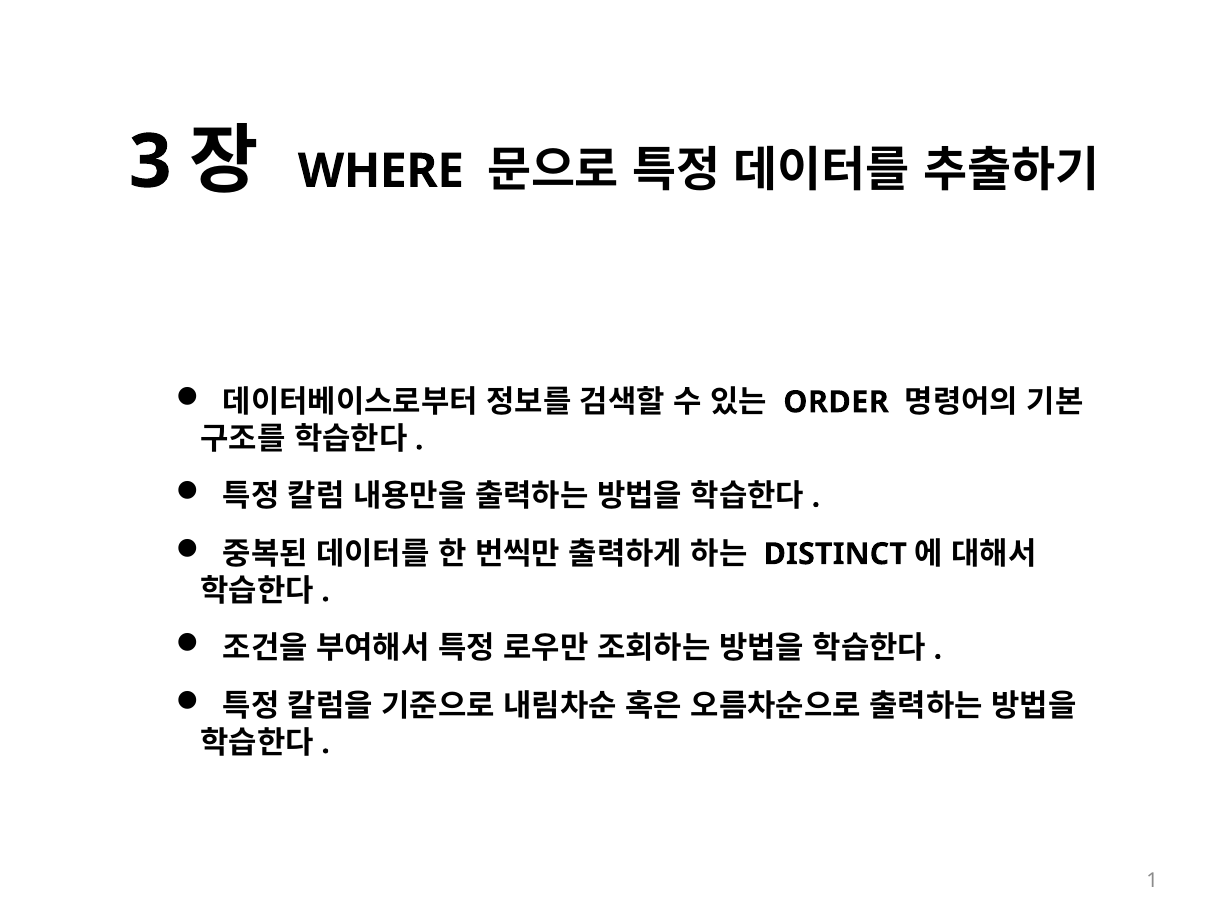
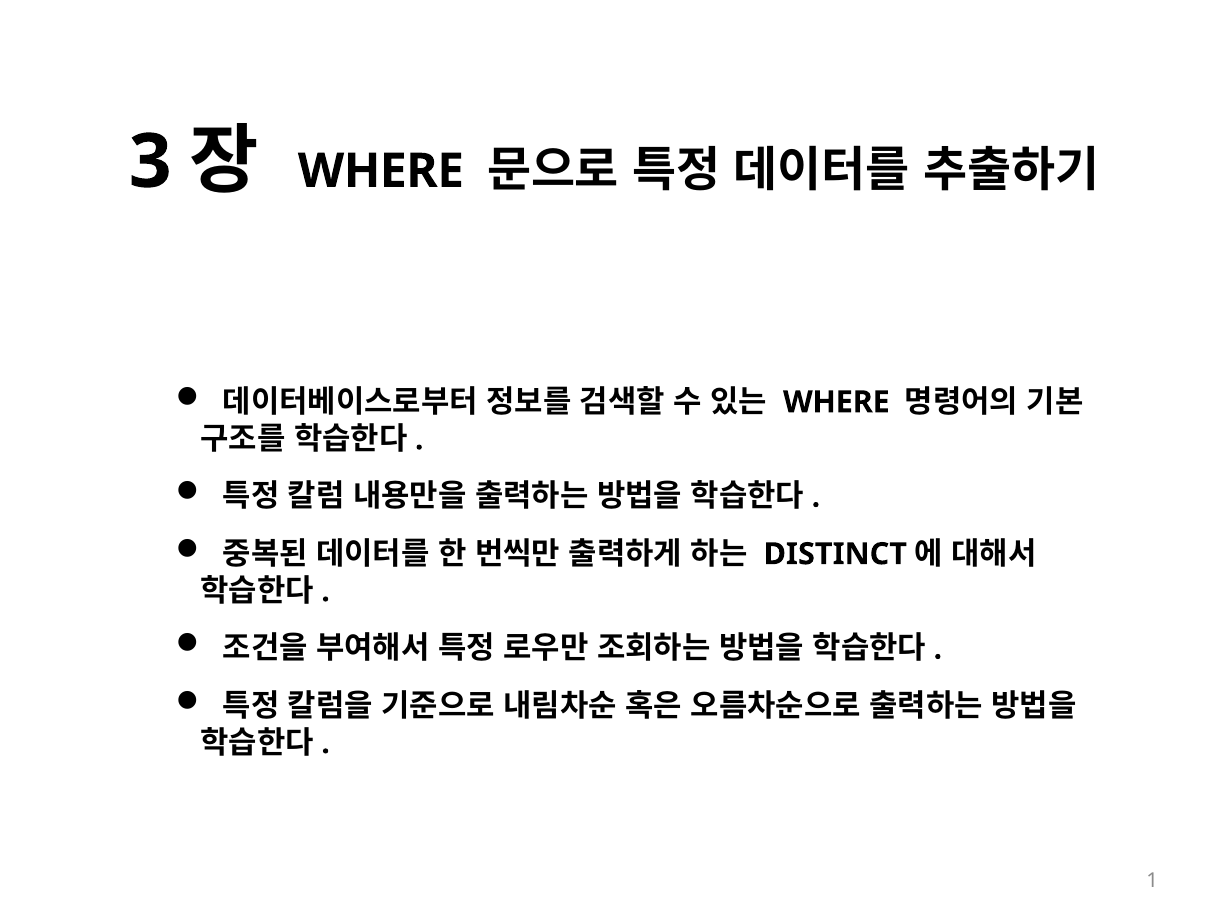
ORDER: ORDER -> WHERE (836, 402)
